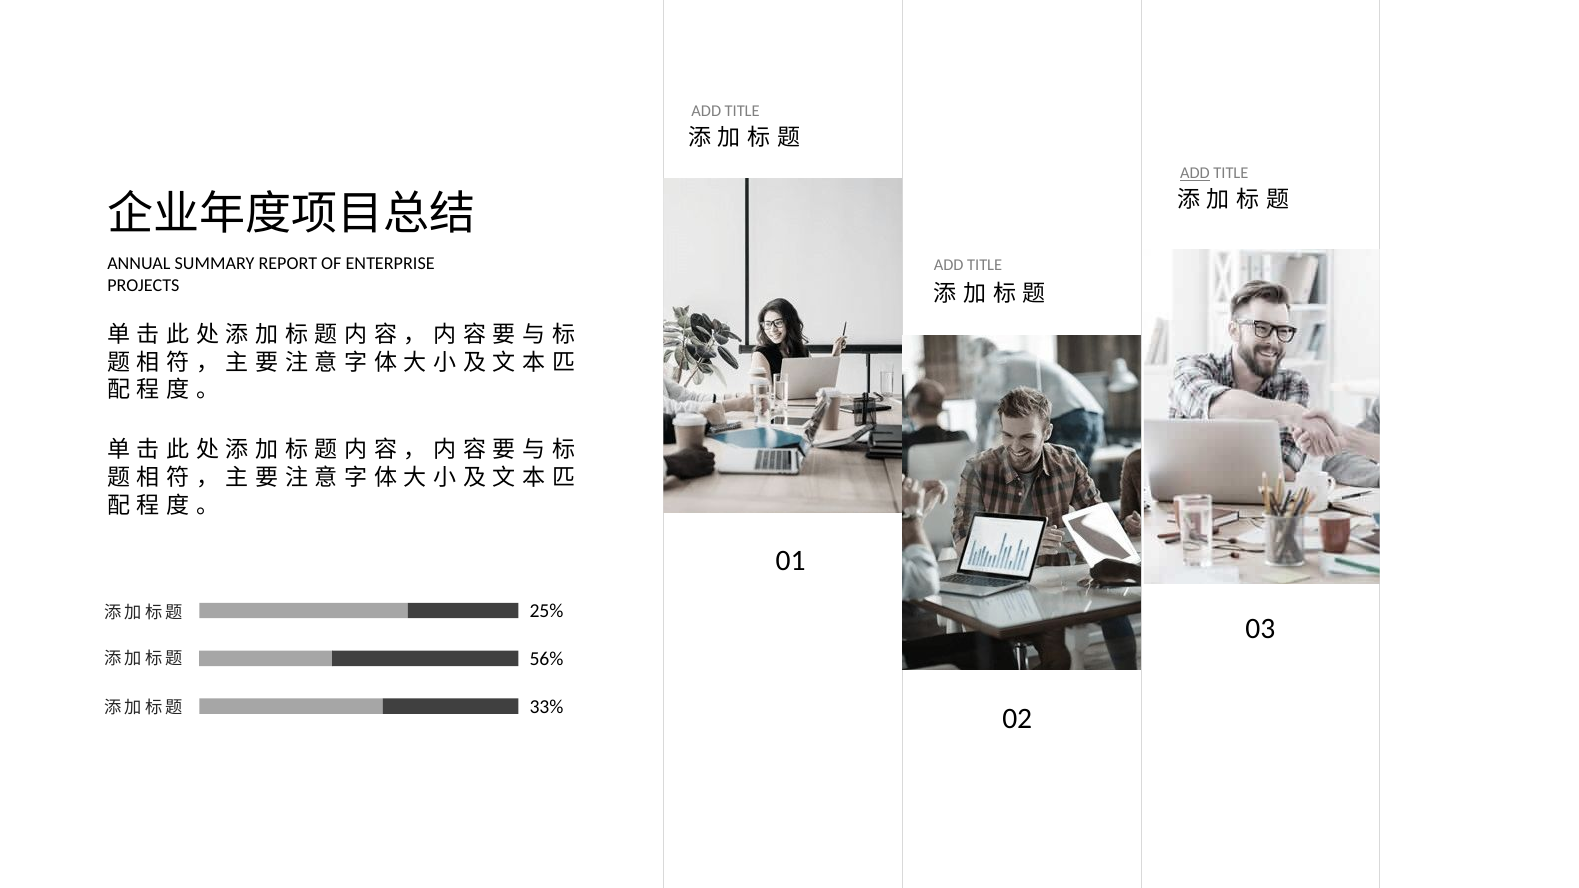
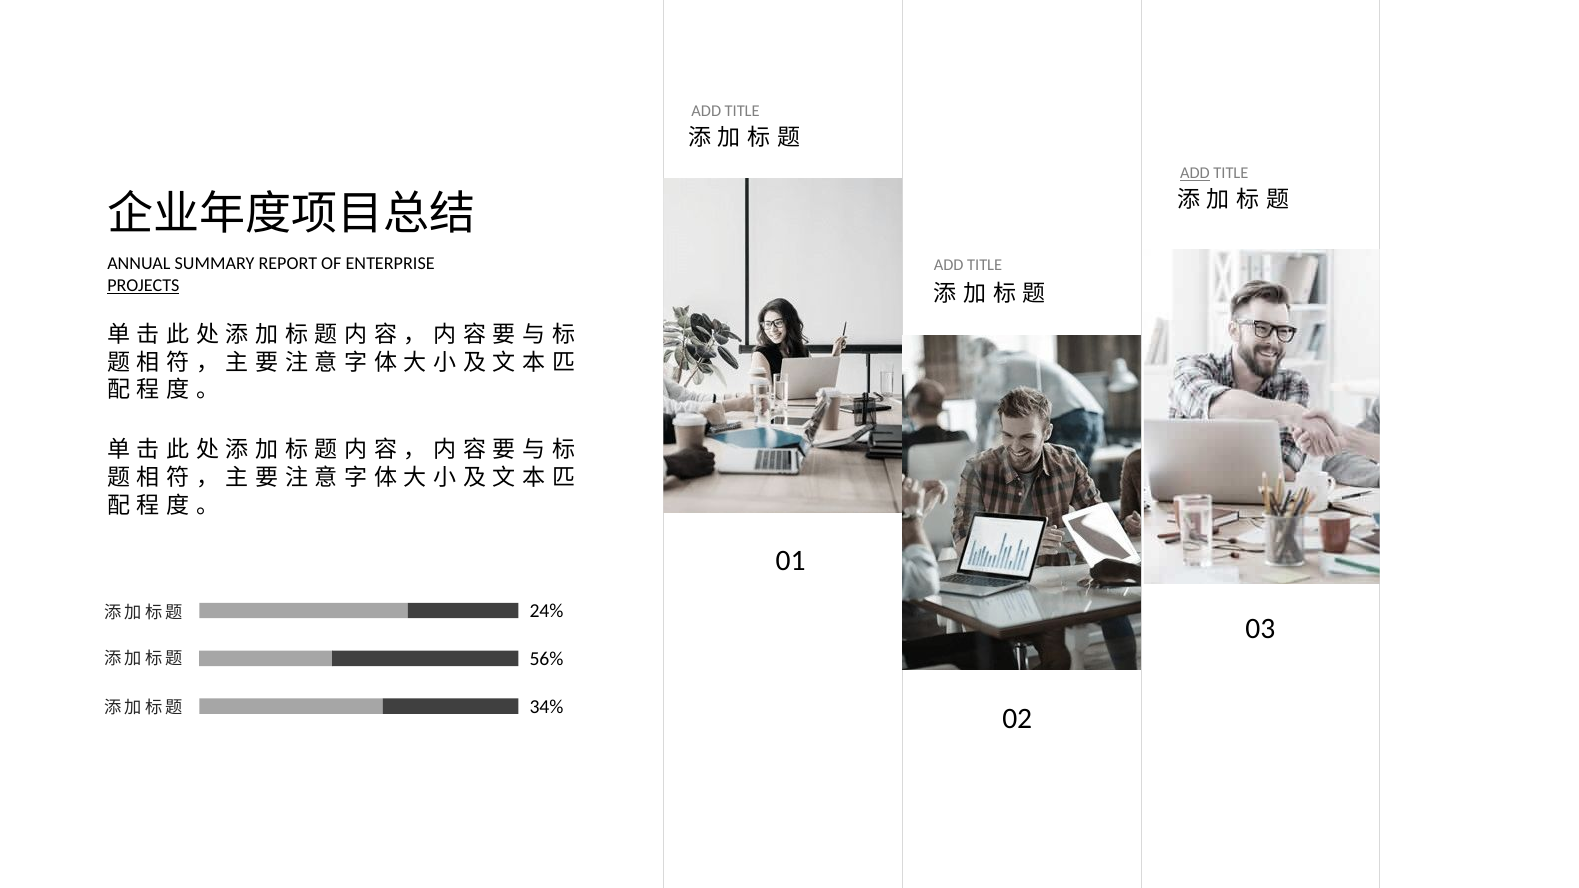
PROJECTS underline: none -> present (143, 285)
25%: 25% -> 24% (547, 611)
33%: 33% -> 34% (547, 707)
